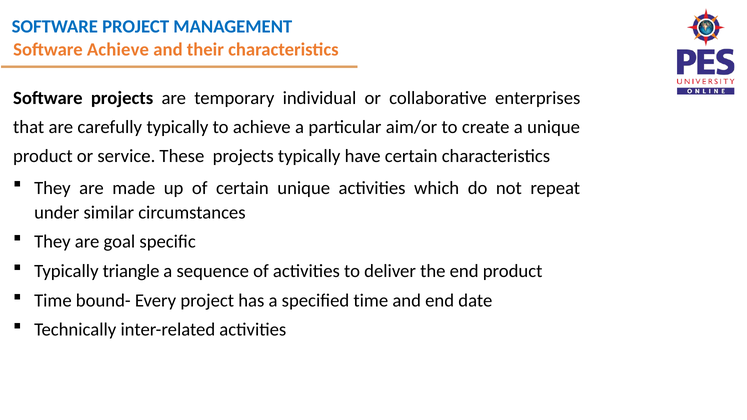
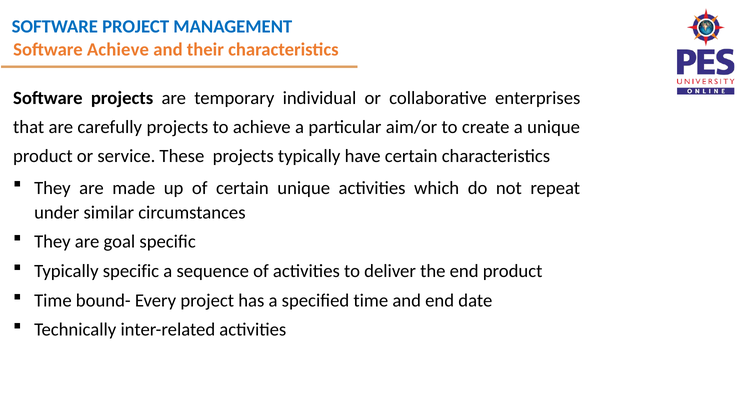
carefully typically: typically -> projects (177, 127)
Typically triangle: triangle -> specific (131, 271)
